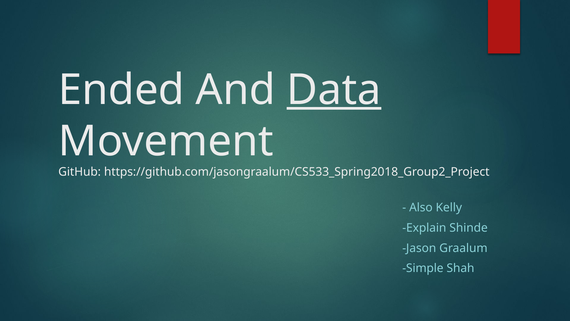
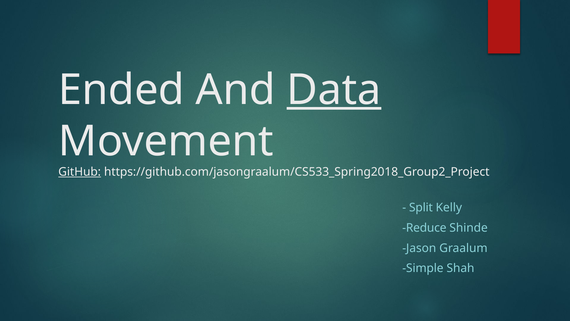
GitHub underline: none -> present (80, 172)
Also: Also -> Split (421, 207)
Explain: Explain -> Reduce (424, 228)
